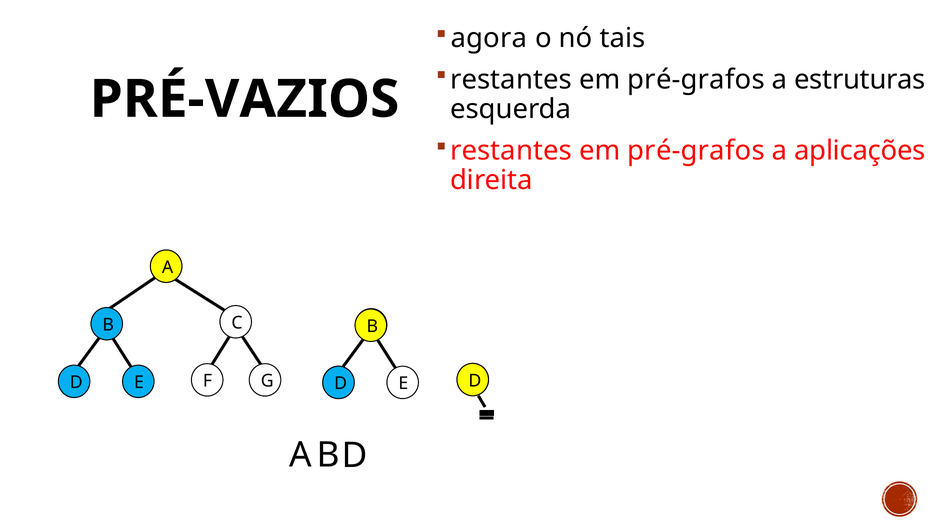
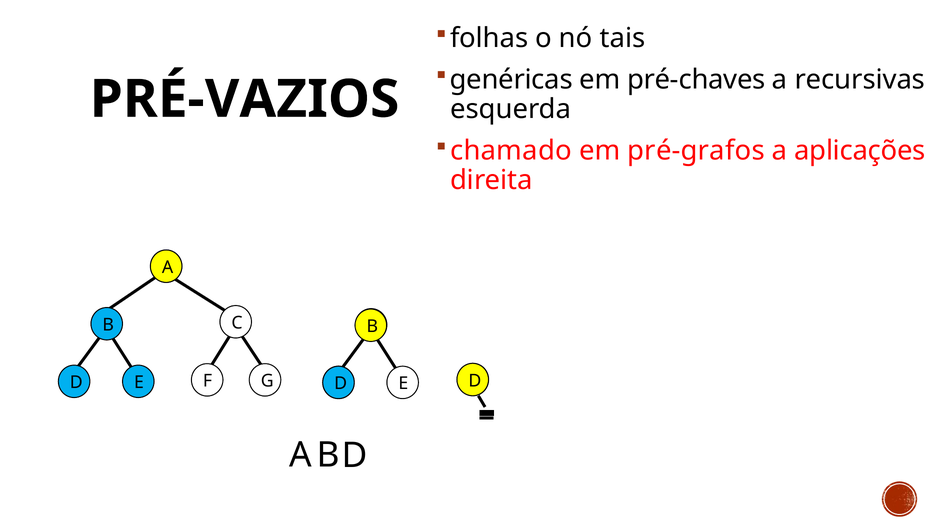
agora: agora -> folhas (489, 38)
restantes: restantes -> genéricas (511, 80)
pré-grafos: pré-grafos -> pré-chaves (696, 80)
estruturas: estruturas -> recursivas (860, 80)
restantes: restantes -> chamado (511, 151)
